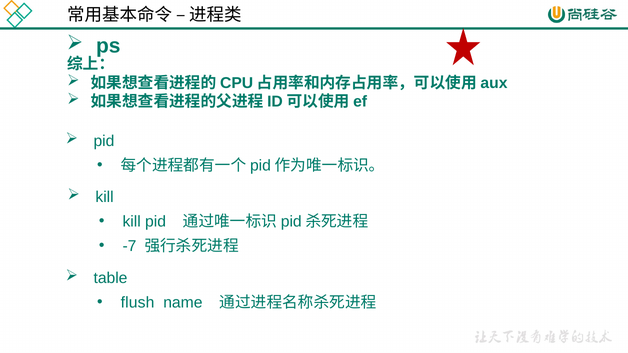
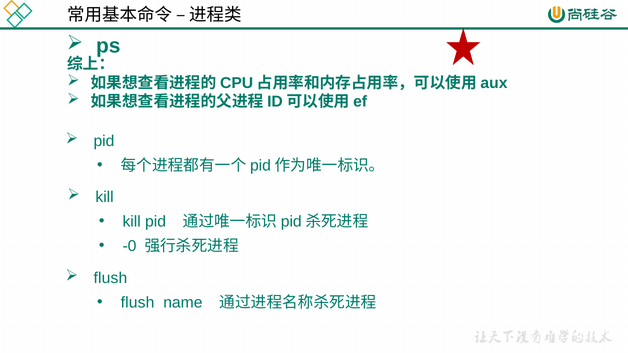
-7: -7 -> -0 (129, 246)
table: table -> flush (110, 278)
